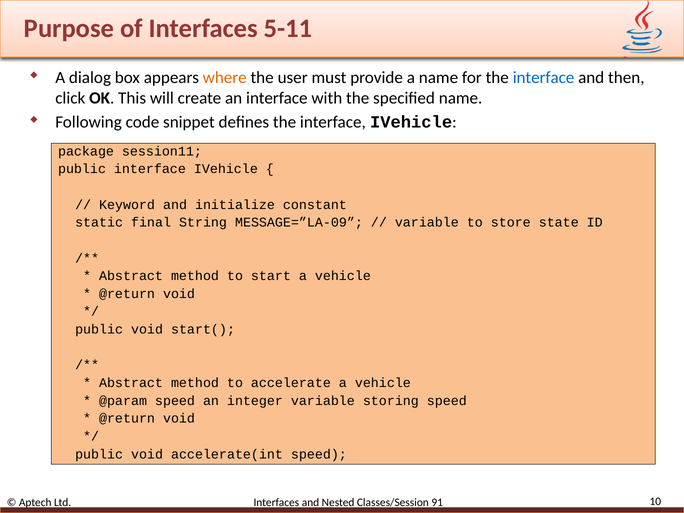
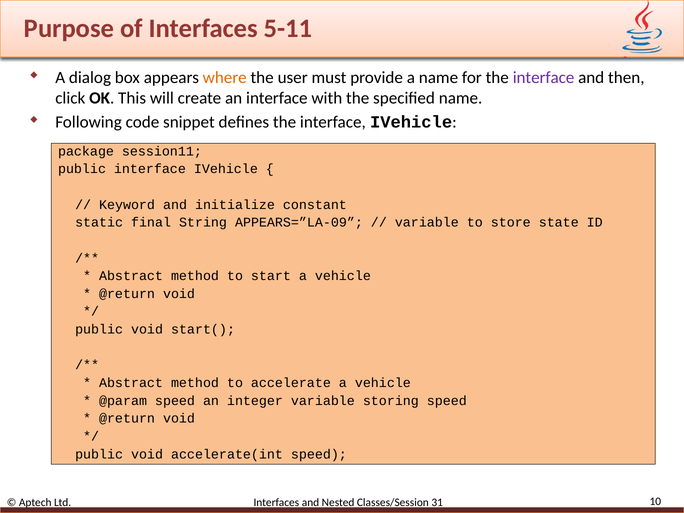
interface colour: blue -> purple (544, 78)
MESSAGE=”LA-09: MESSAGE=”LA-09 -> APPEARS=”LA-09 (299, 222)
91: 91 -> 31 (437, 502)
